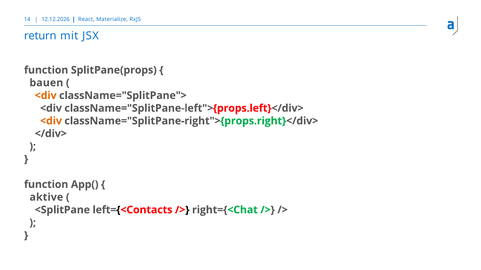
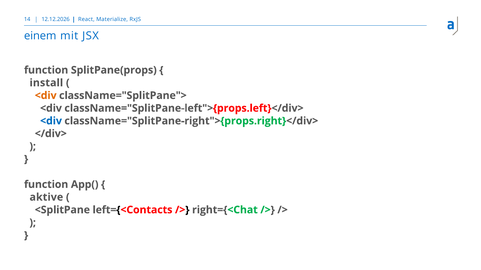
return: return -> einem (40, 36)
bauen: bauen -> install (46, 83)
<div colour: orange -> blue (51, 121)
